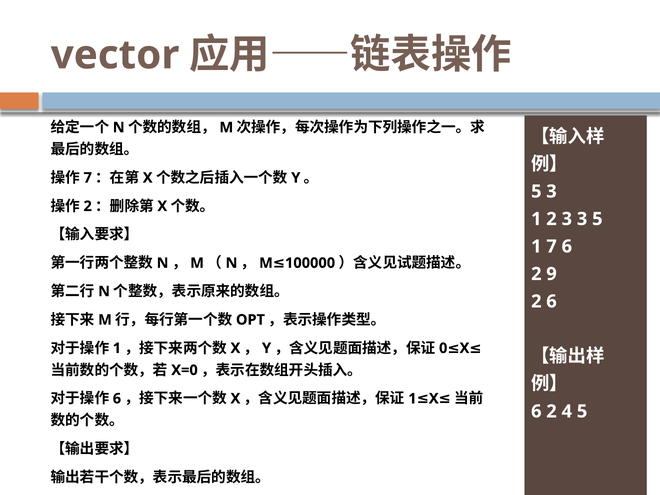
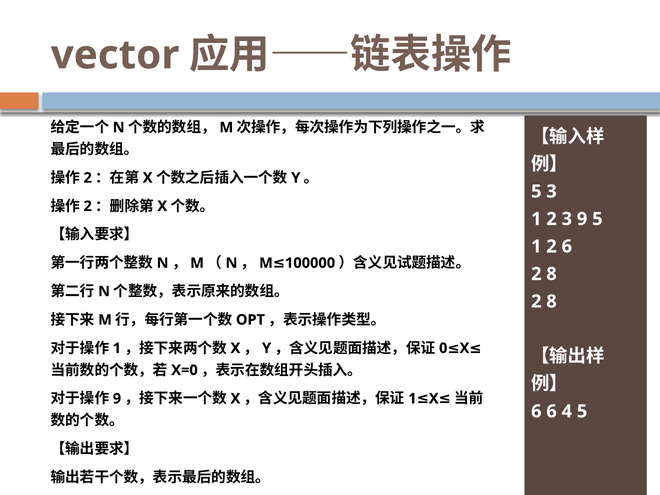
7: 7 -> 2 (88, 178)
3 3: 3 -> 9 (582, 219)
7: 7 -> 2 (552, 246)
9: 9 -> 8 (552, 274)
6: 6 -> 8 (552, 301)
6: 6 -> 9 (117, 399)
2: 2 -> 6 (552, 411)
